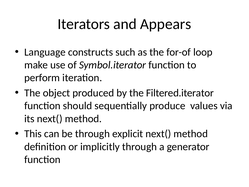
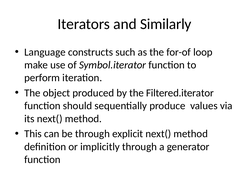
Appears: Appears -> Similarly (166, 24)
